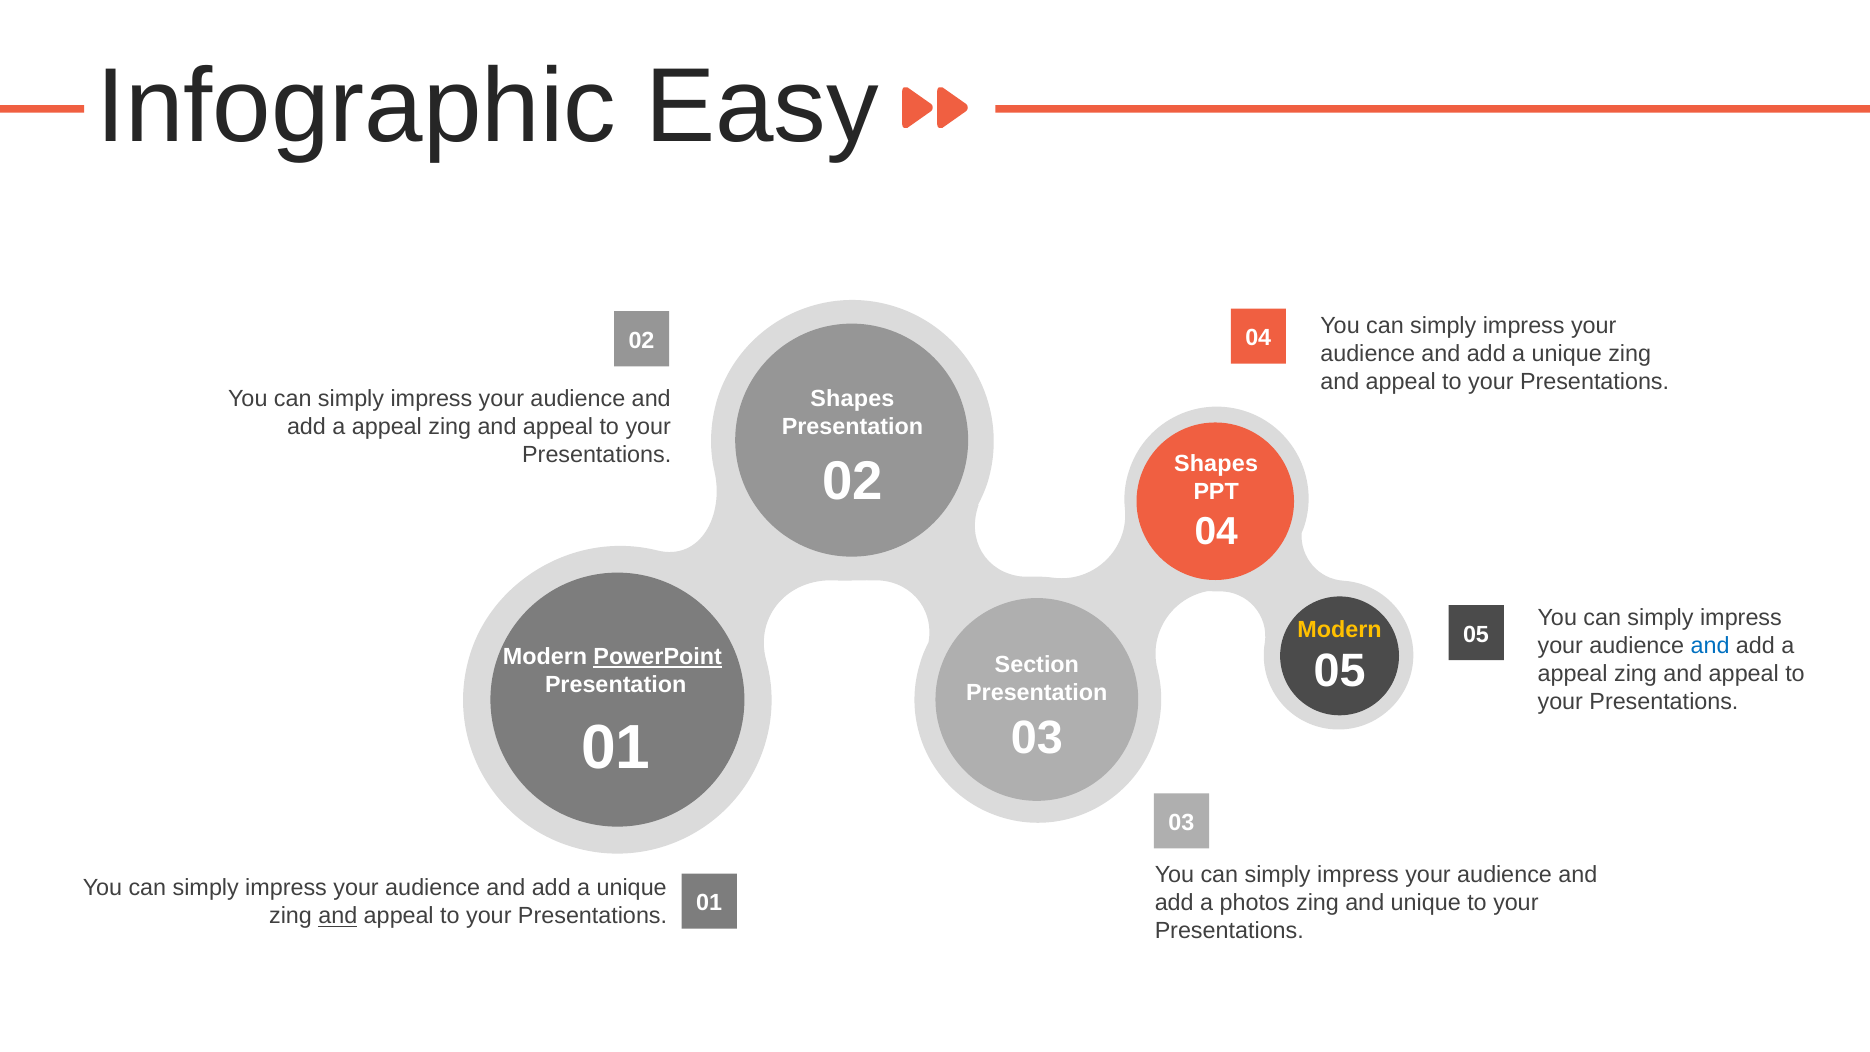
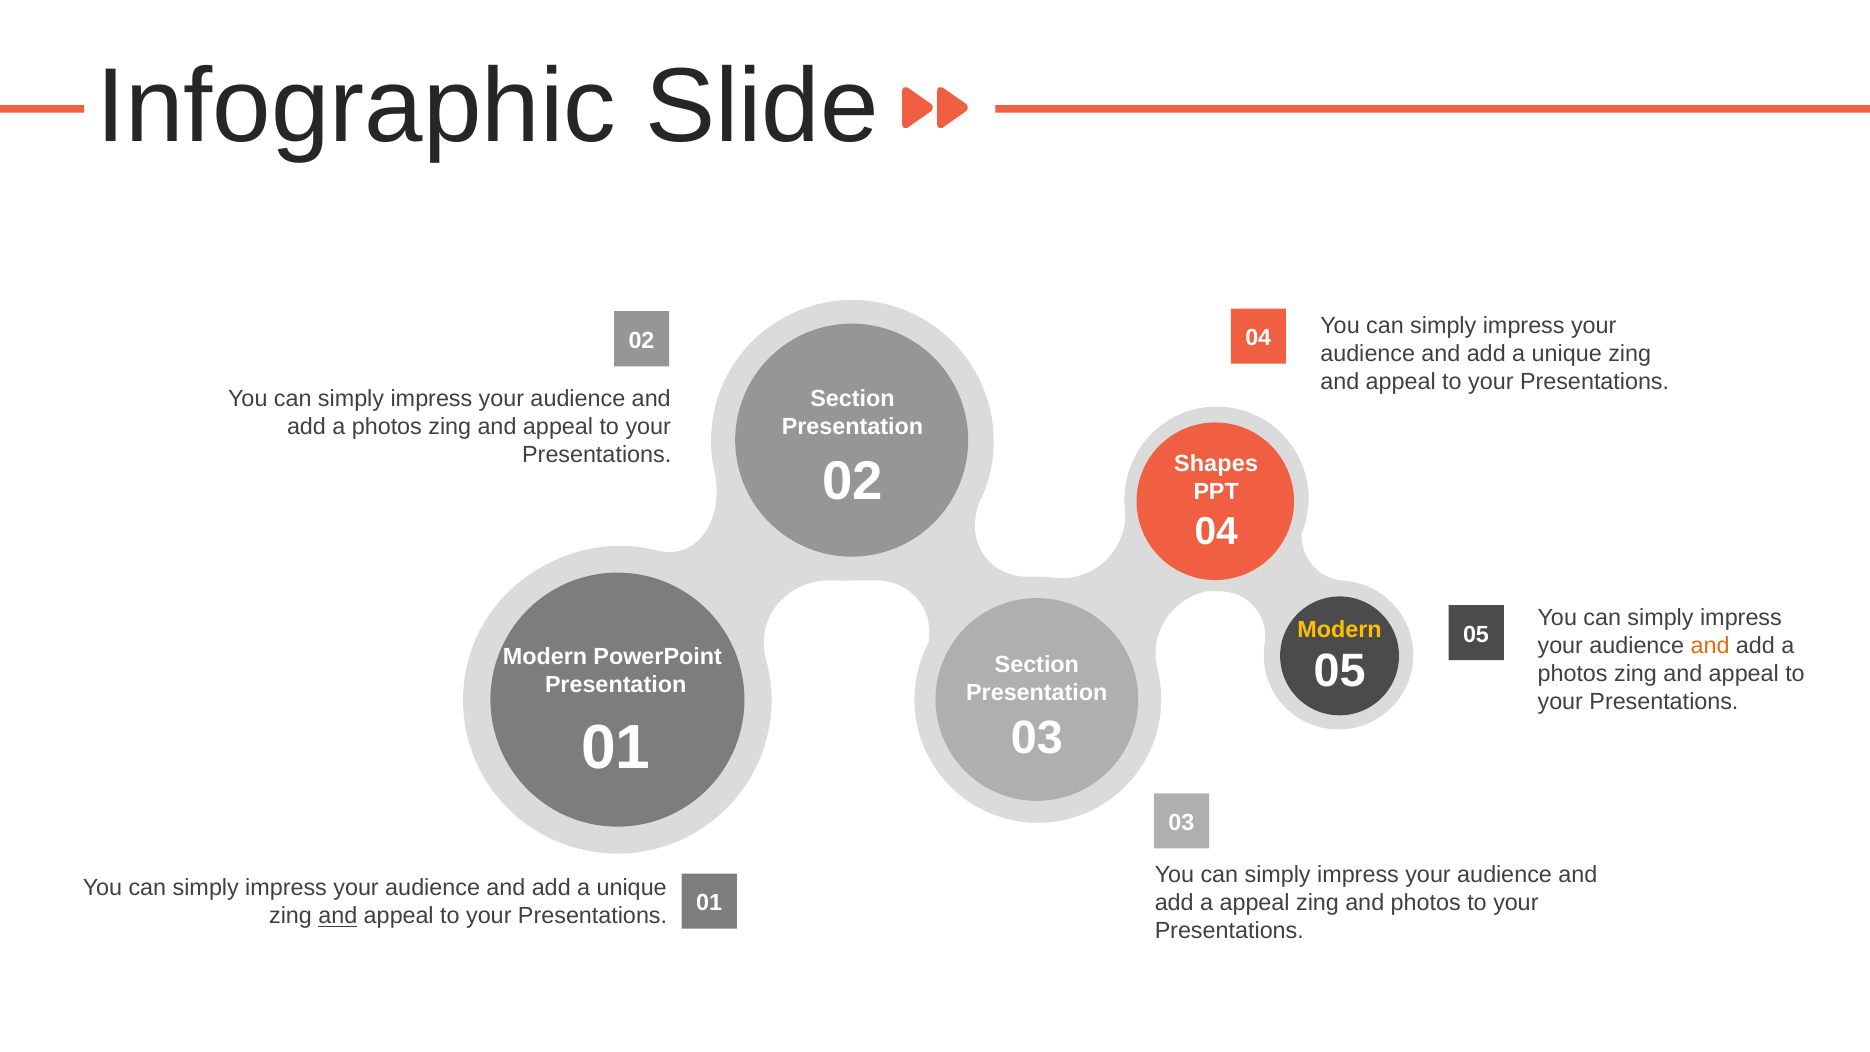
Easy: Easy -> Slide (762, 107)
Shapes: Shapes -> Section (853, 399)
appeal: appeal -> photos (387, 427)
and colour: blue -> orange (1710, 646)
PowerPoint underline: present -> none (658, 657)
appeal: appeal -> photos (1573, 674)
a photos: photos -> appeal (1255, 902)
and unique: unique -> photos (1426, 902)
